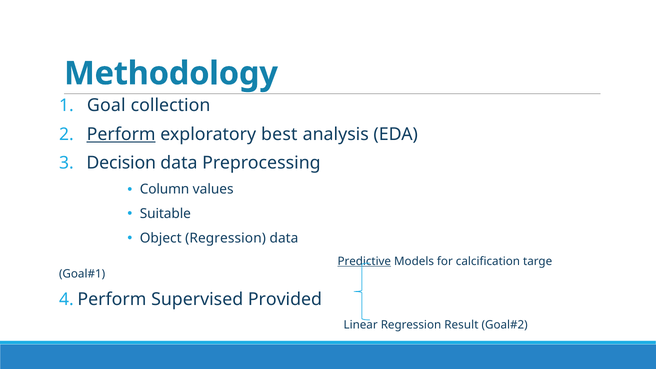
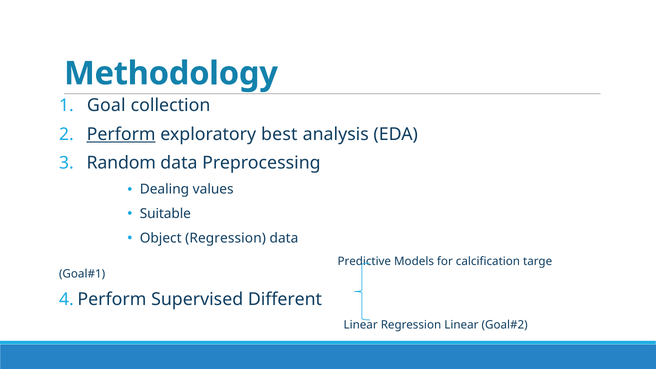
Decision: Decision -> Random (121, 163)
Column: Column -> Dealing (164, 189)
Predictive underline: present -> none (364, 261)
Provided: Provided -> Different (285, 299)
Regression Result: Result -> Linear (461, 325)
